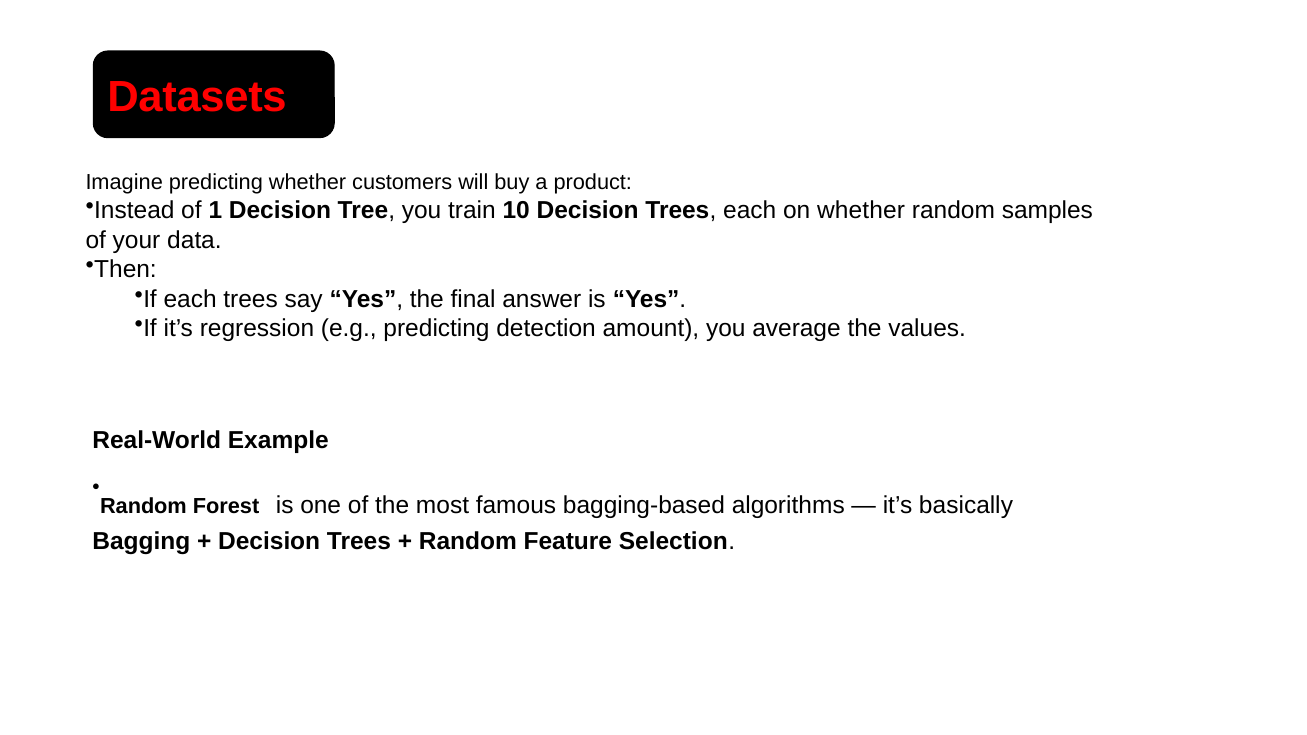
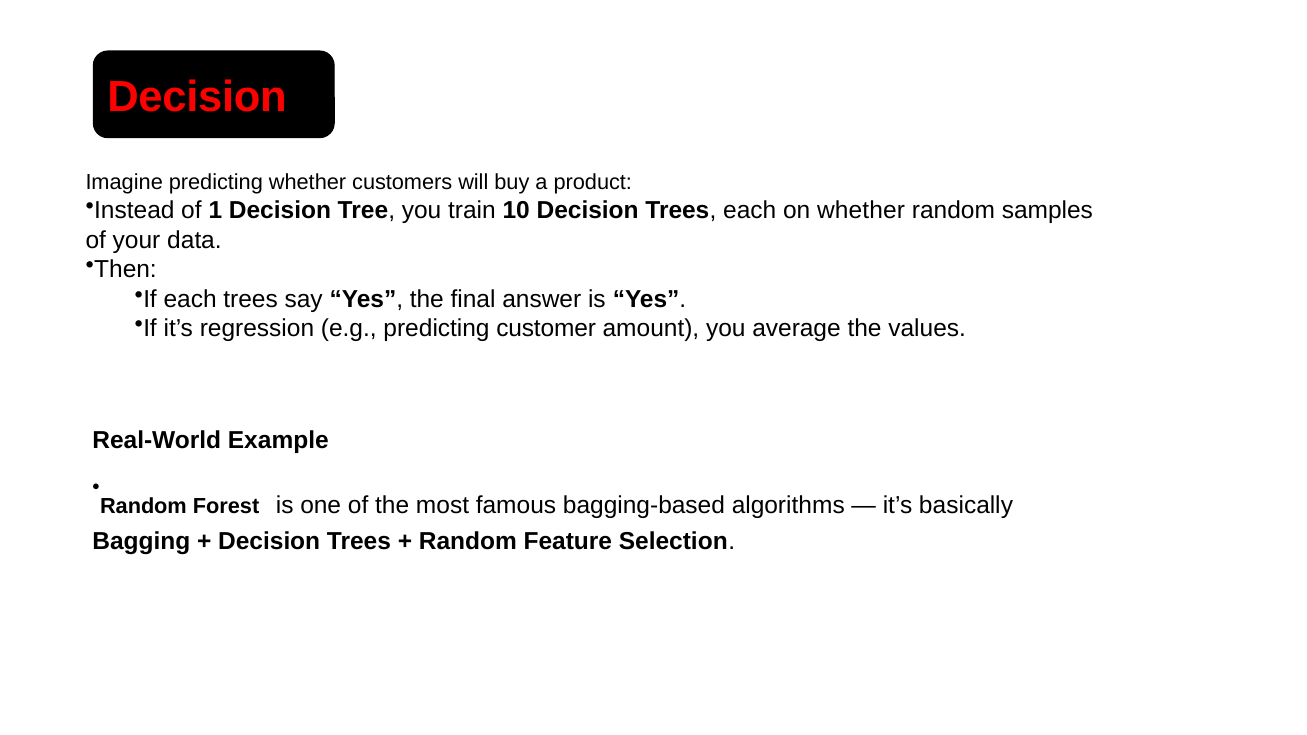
Datasets: Datasets -> Decision (197, 97)
detection: detection -> customer (546, 328)
